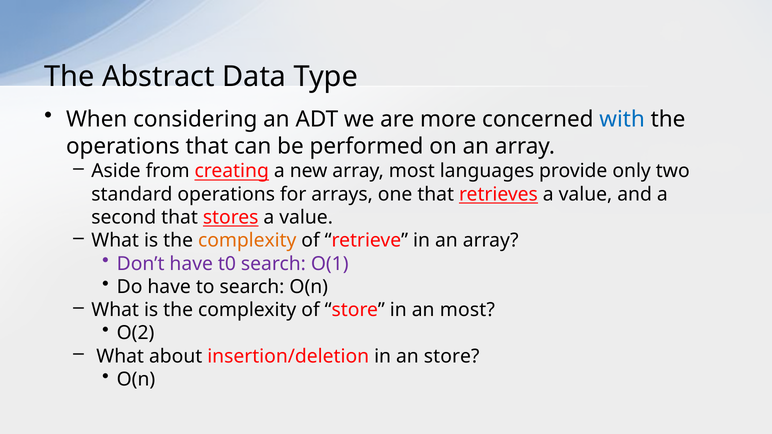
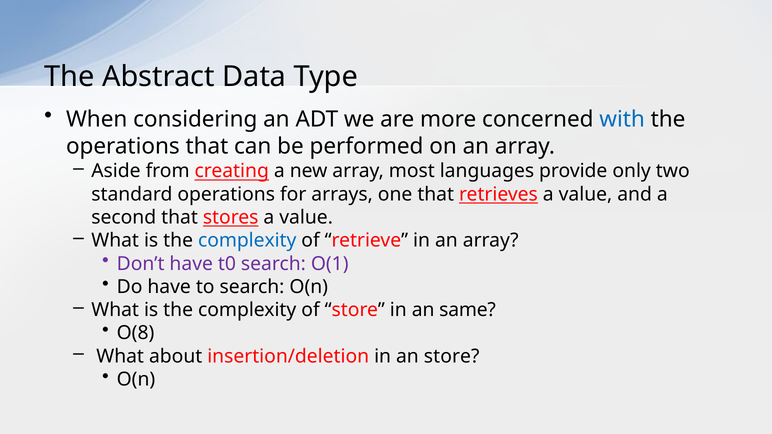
complexity colour: orange -> blue (247, 241)
an most: most -> same (468, 310)
O(2: O(2 -> O(8 (135, 333)
